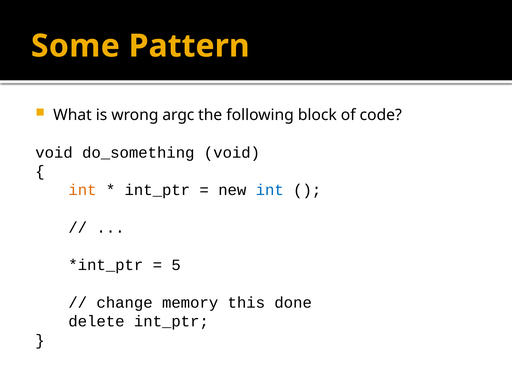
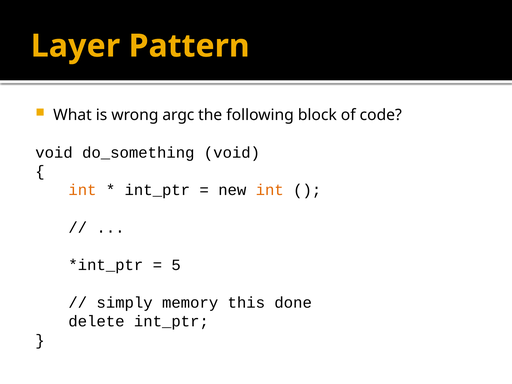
Some: Some -> Layer (75, 46)
int colour: blue -> orange (270, 190)
change: change -> simply (125, 303)
